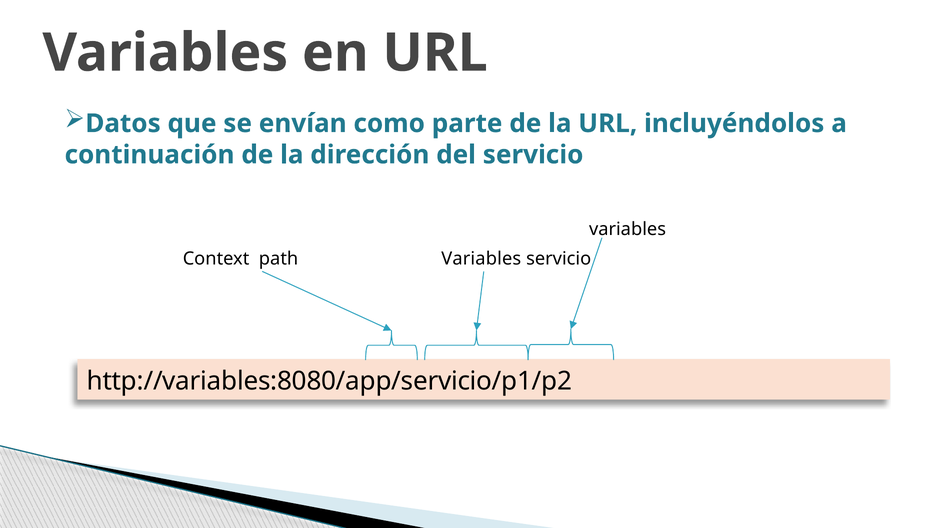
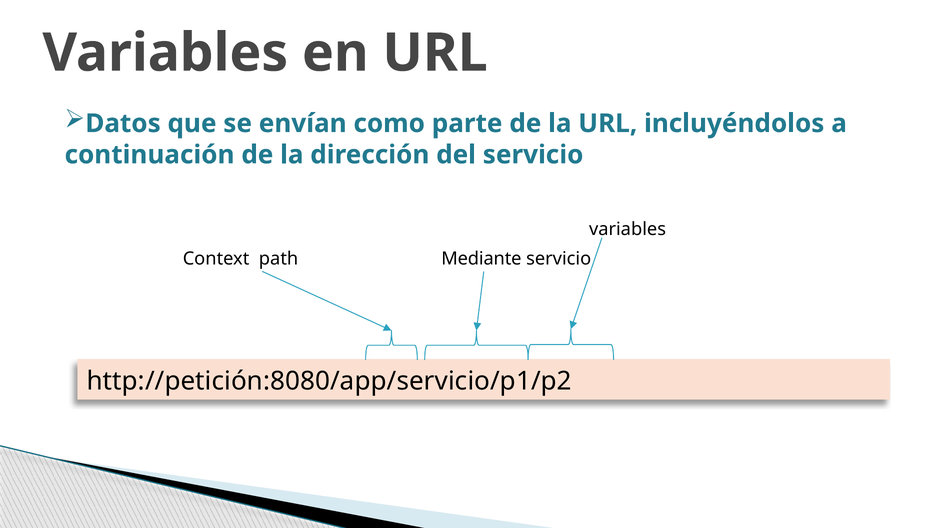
path Variables: Variables -> Mediante (481, 259)
http://variables:8080/app/servicio/p1/p2: http://variables:8080/app/servicio/p1/p2 -> http://petición:8080/app/servicio/p1/p2 (329, 381)
